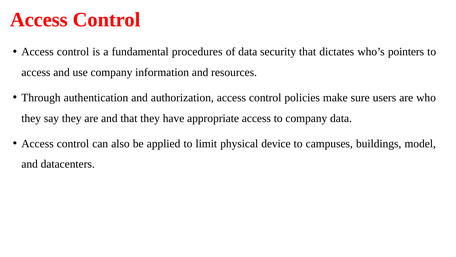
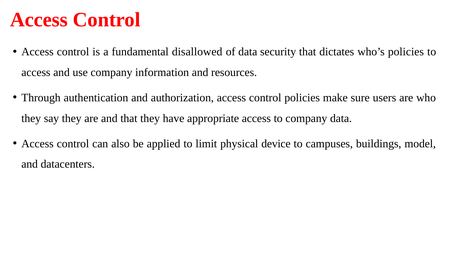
procedures: procedures -> disallowed (197, 52)
who’s pointers: pointers -> policies (406, 52)
